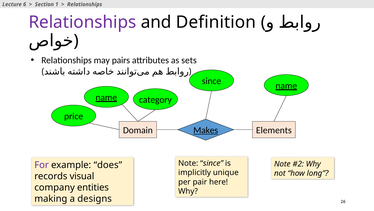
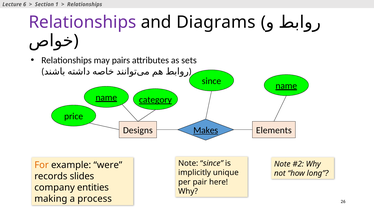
Definition: Definition -> Diagrams (216, 22)
category underline: none -> present (155, 100)
Domain: Domain -> Designs (138, 130)
For colour: purple -> orange (42, 165)
does: does -> were (108, 165)
visual: visual -> slides (82, 176)
designs: designs -> process (95, 198)
